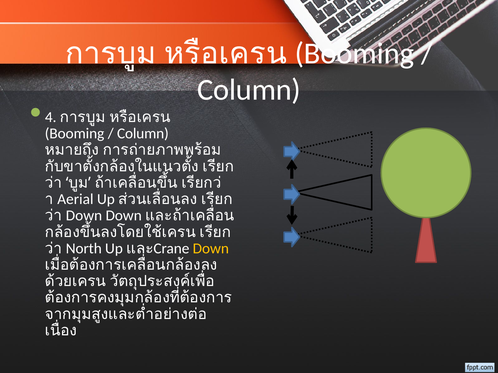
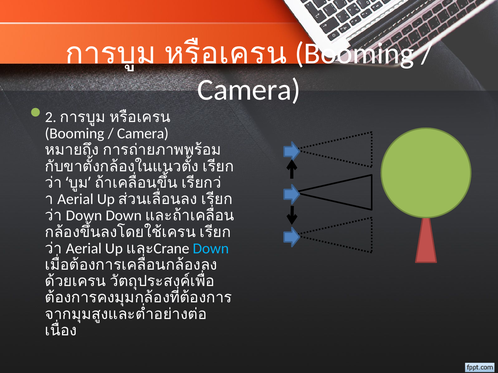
Column: Column -> Camera (249, 90)
4: 4 -> 2 (51, 117)
Column: Column -> Camera (143, 134)
North: North -> Aerial (84, 249)
Down colour: yellow -> light blue (211, 249)
